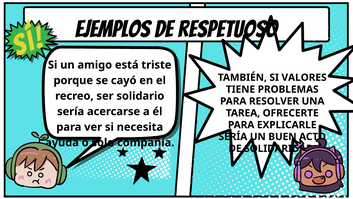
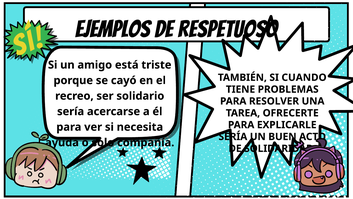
VALORES: VALORES -> CUANDO (304, 77)
